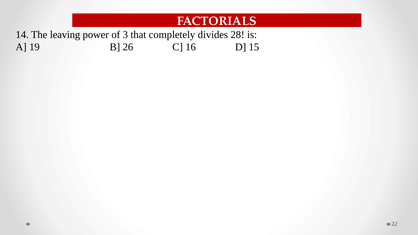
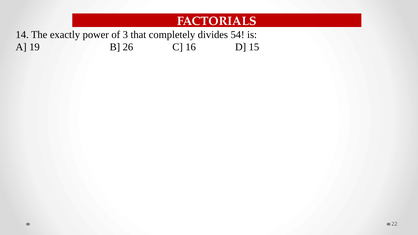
leaving: leaving -> exactly (65, 35)
28: 28 -> 54 (238, 35)
